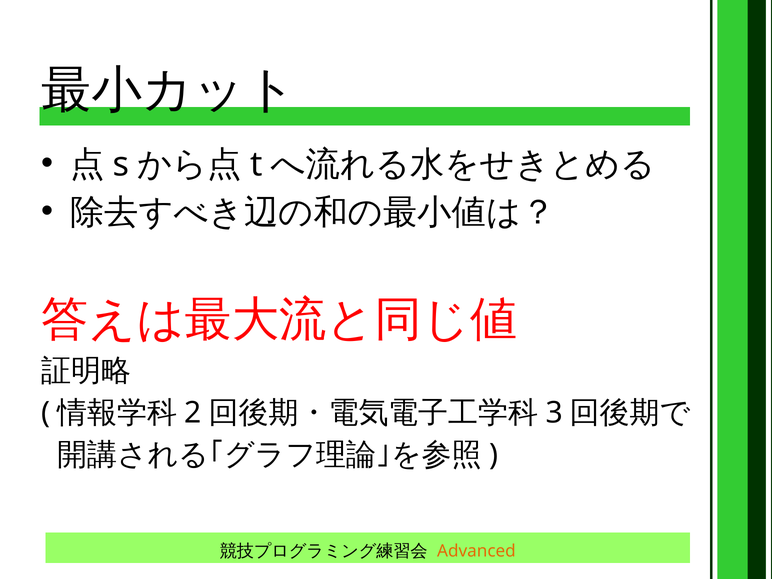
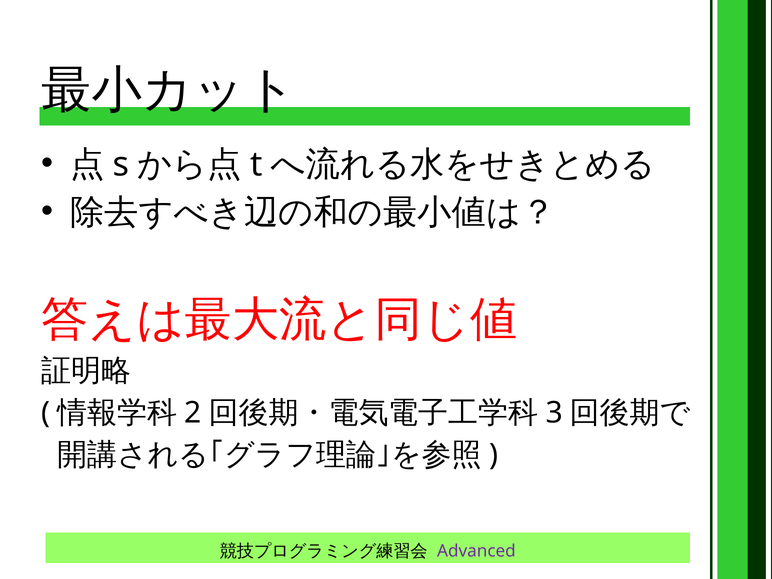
Advanced colour: orange -> purple (476, 551)
